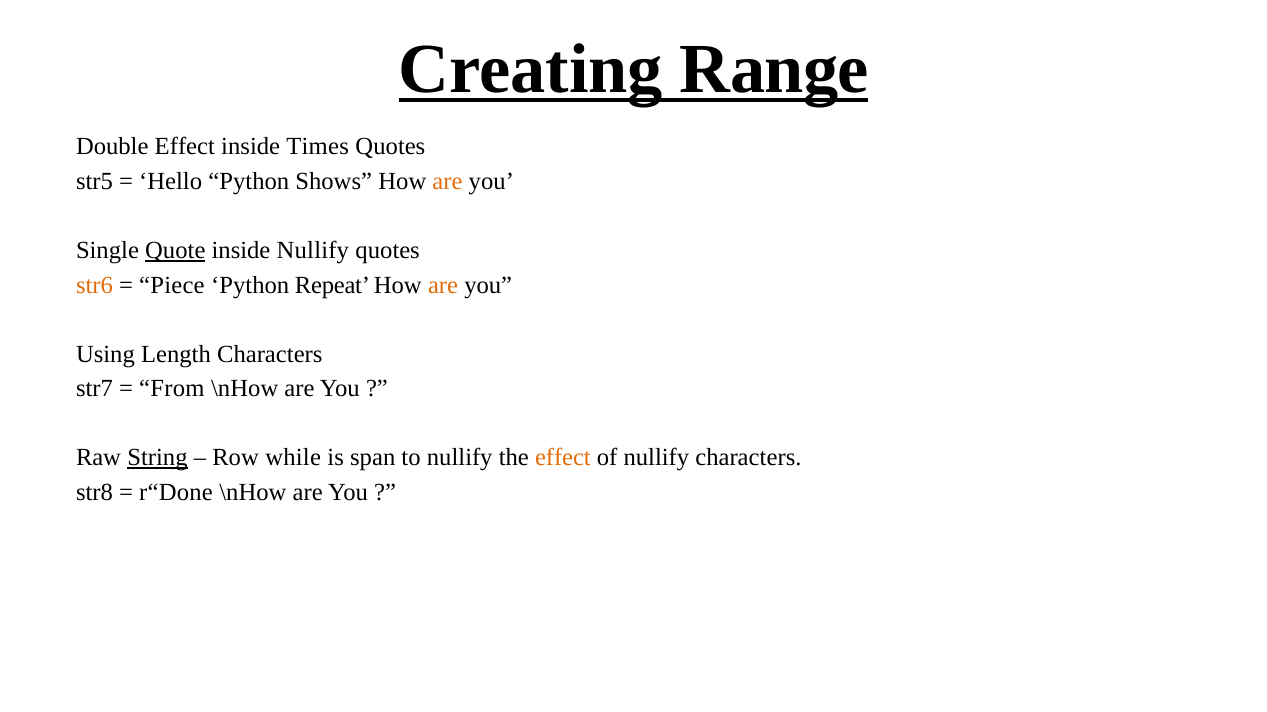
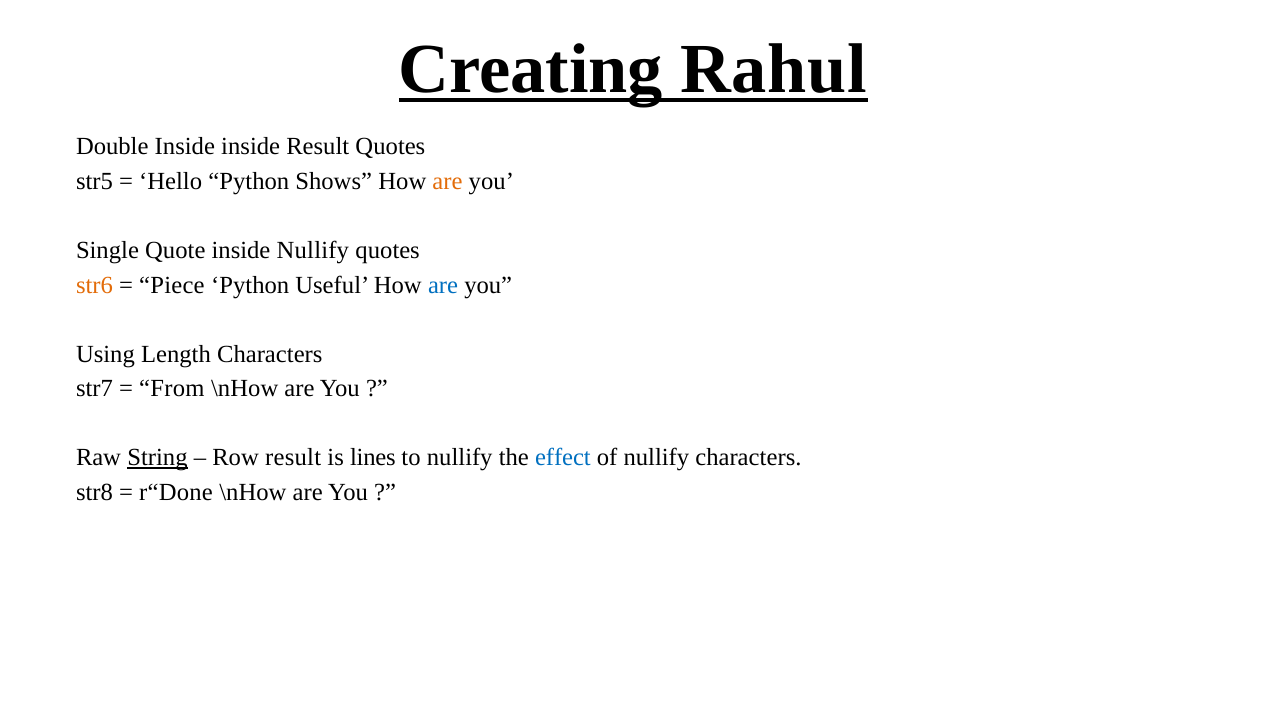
Range: Range -> Rahul (774, 70)
Double Effect: Effect -> Inside (185, 147)
inside Times: Times -> Result (318, 147)
Quote underline: present -> none (175, 251)
Repeat: Repeat -> Useful (332, 285)
are colour: orange -> blue (443, 285)
Row while: while -> result (293, 458)
span: span -> lines (373, 458)
effect colour: orange -> blue (563, 458)
